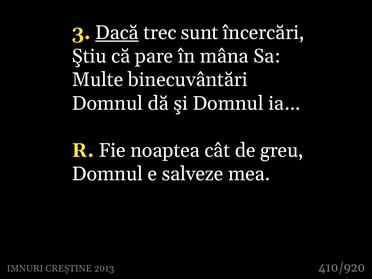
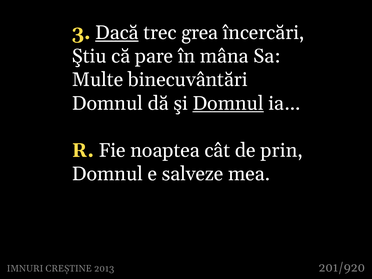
sunt: sunt -> grea (200, 33)
Domnul underline: none -> present (228, 103)
greu: greu -> prin (282, 150)
410/920: 410/920 -> 201/920 (342, 267)
